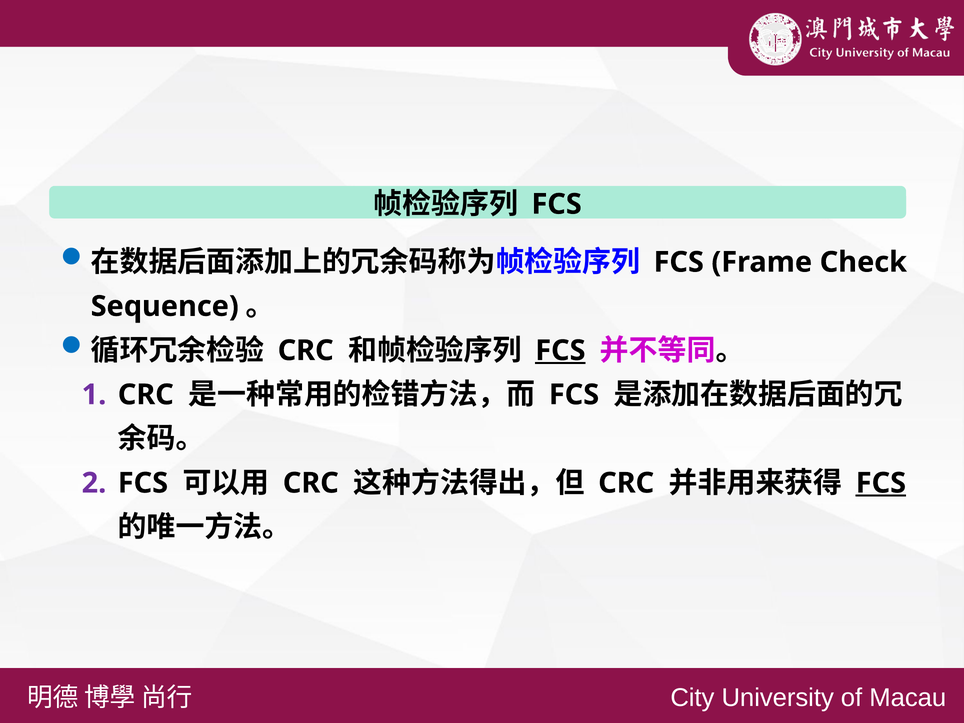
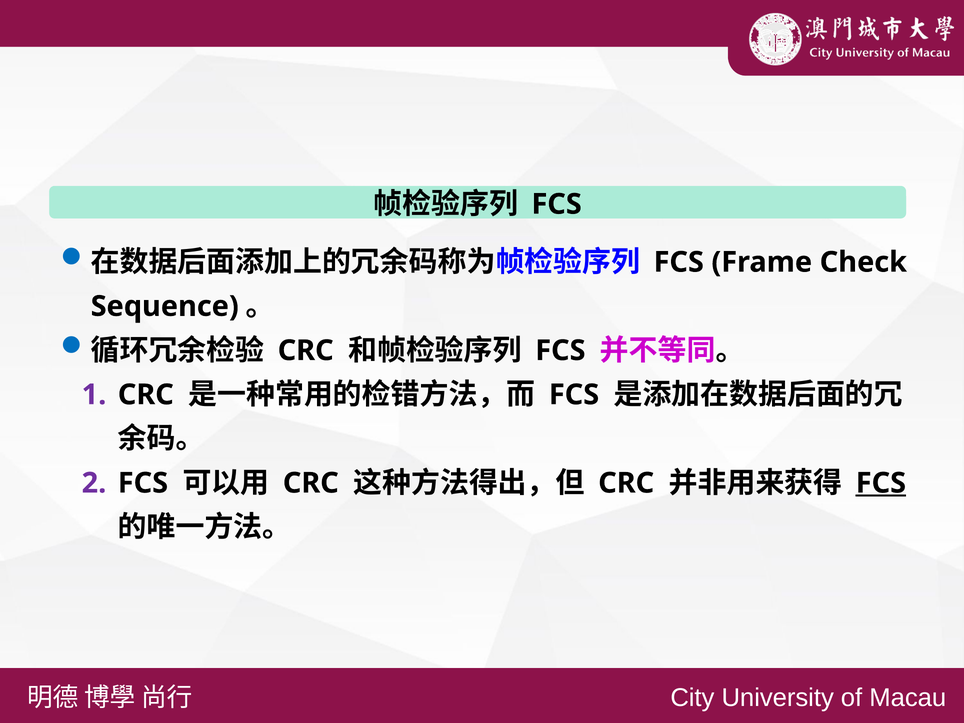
FCS underline: present -> none (560, 351)
